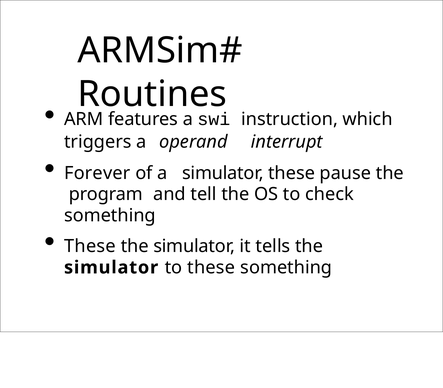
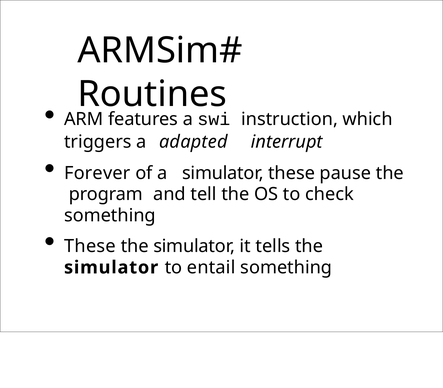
operand: operand -> adapted (193, 142)
to these: these -> entail (211, 268)
